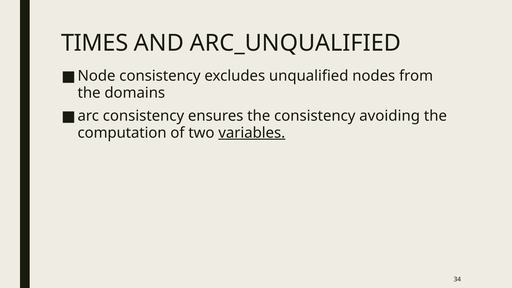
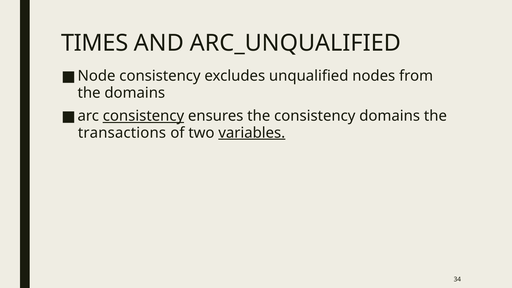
consistency underline: none -> present (143, 116)
consistency avoiding: avoiding -> domains (390, 116)
computation: computation -> transactions (122, 133)
